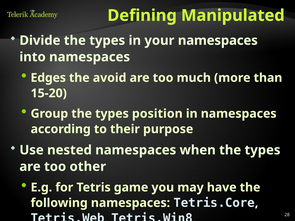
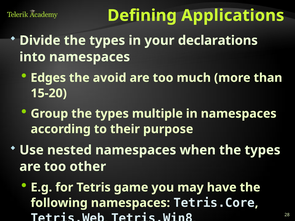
Manipulated: Manipulated -> Applications (233, 15)
your namespaces: namespaces -> declarations (218, 41)
position: position -> multiple (157, 114)
